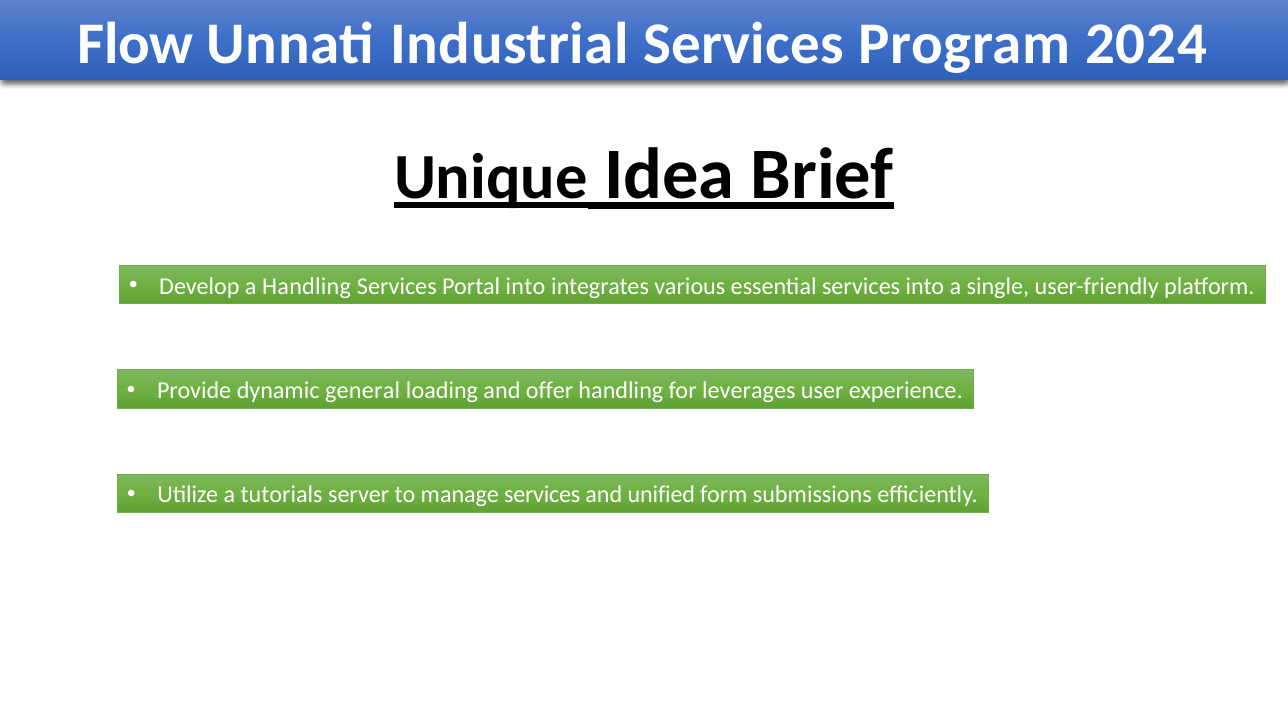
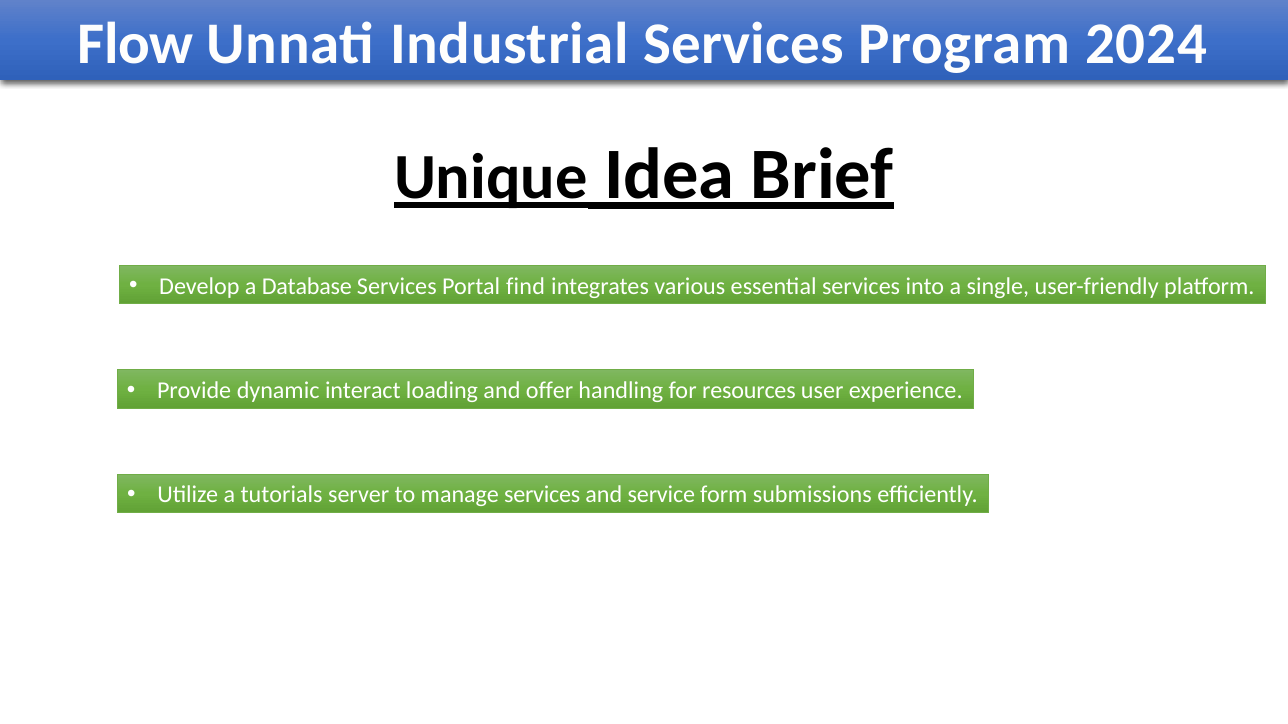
a Handling: Handling -> Database (307, 286)
Portal into: into -> find (526, 286)
general: general -> interact (363, 391)
leverages: leverages -> resources (749, 391)
unified: unified -> service (661, 495)
